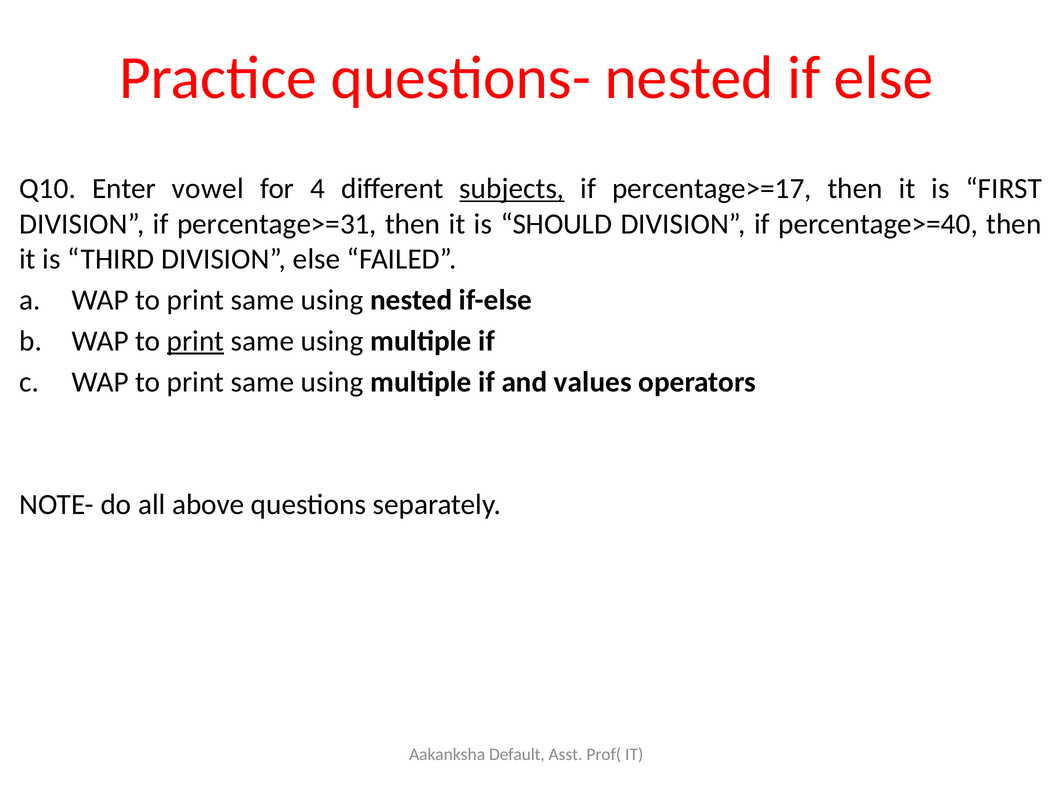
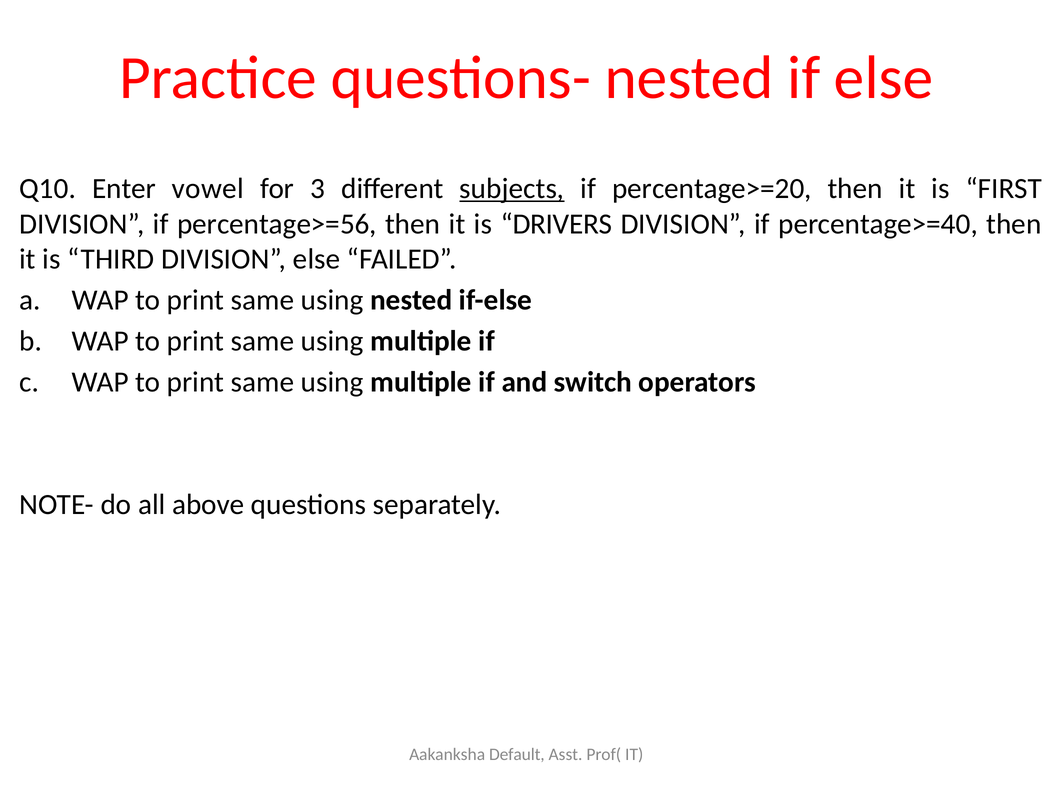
4: 4 -> 3 (318, 189)
percentage>=17: percentage>=17 -> percentage>=20 (712, 189)
percentage>=31: percentage>=31 -> percentage>=56 (277, 224)
SHOULD: SHOULD -> DRIVERS (556, 224)
print underline: present -> none (196, 341)
values: values -> switch (593, 382)
